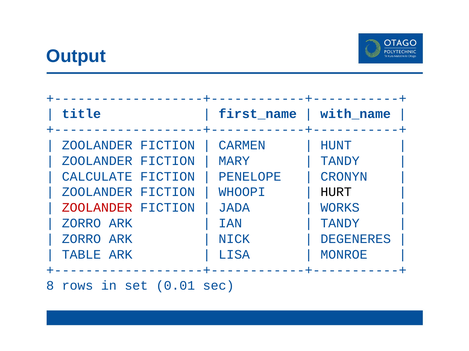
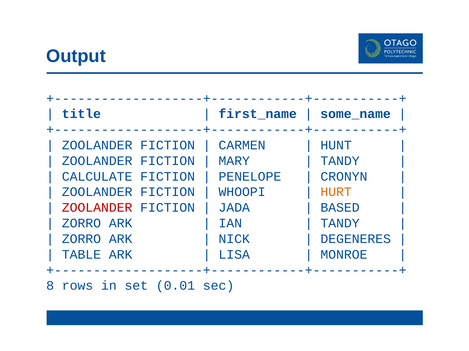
with_name: with_name -> some_name (356, 114)
HURT colour: black -> orange (336, 192)
WORKS: WORKS -> BASED (340, 208)
